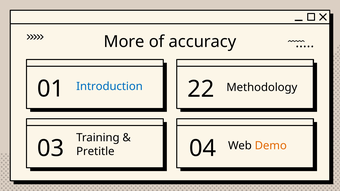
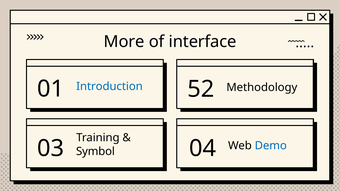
accuracy: accuracy -> interface (203, 42)
22: 22 -> 52 (201, 89)
Demo colour: orange -> blue (271, 146)
Pretitle: Pretitle -> Symbol (95, 152)
